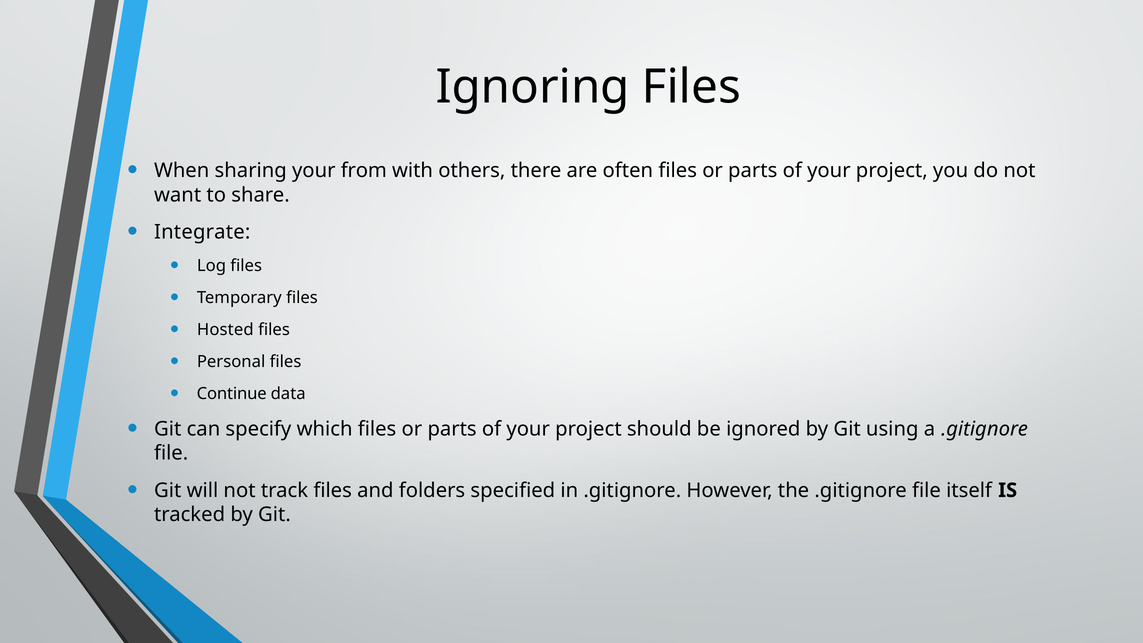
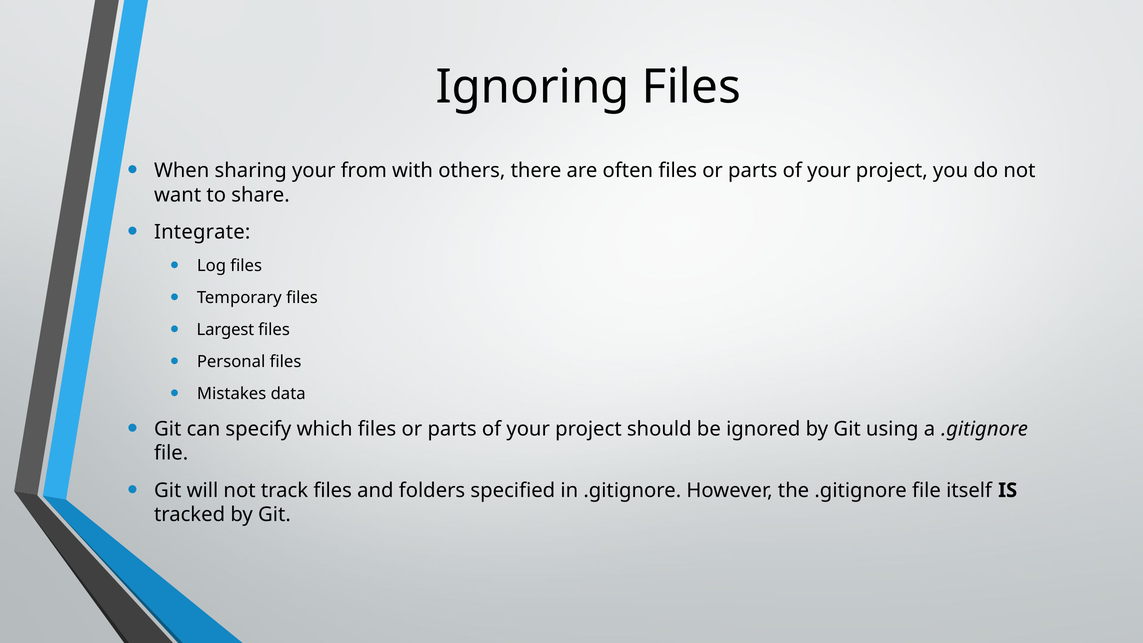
Hosted: Hosted -> Largest (225, 330)
Continue: Continue -> Mistakes (232, 394)
